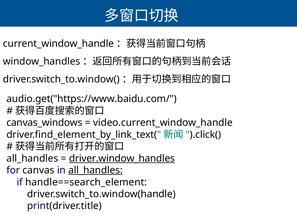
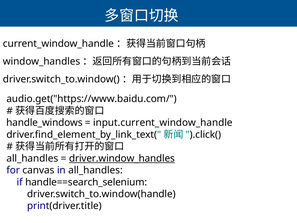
canvas_windows: canvas_windows -> handle_windows (44, 123)
video.current_window_handle: video.current_window_handle -> input.current_window_handle (163, 123)
all_handles underline: present -> none (96, 170)
handle==search_element: handle==search_element -> handle==search_selenium (86, 182)
